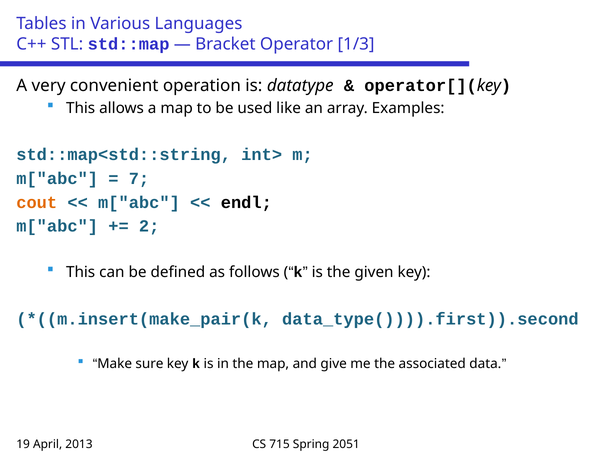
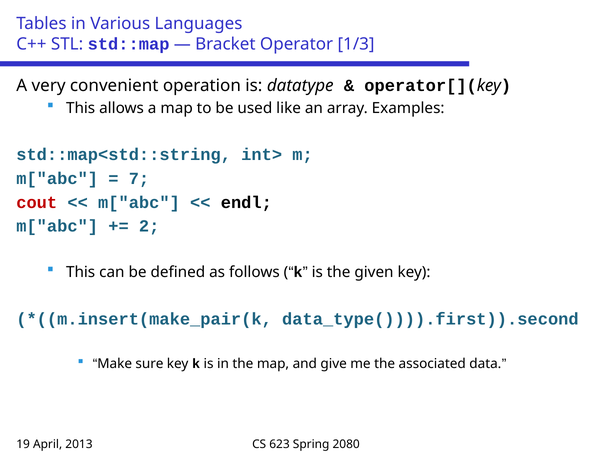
cout colour: orange -> red (37, 202)
715: 715 -> 623 (279, 445)
2051: 2051 -> 2080 (346, 445)
